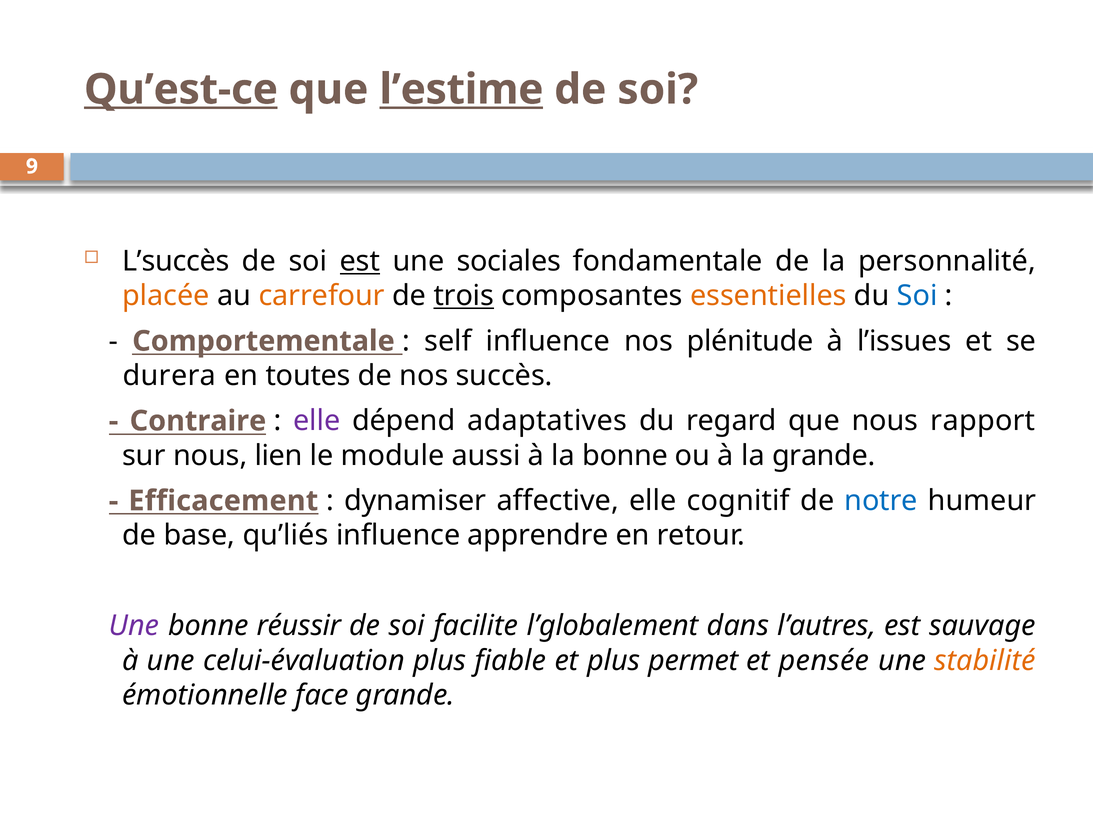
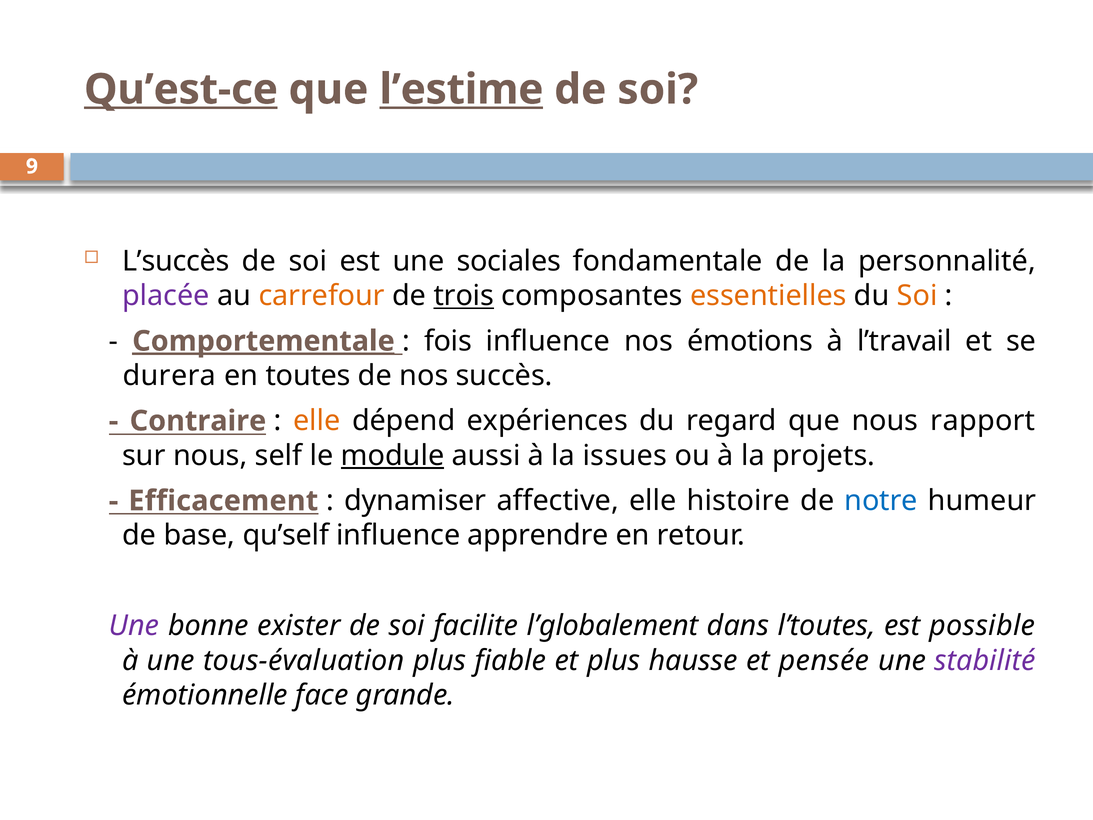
est underline: present -> none (360, 261)
placée colour: orange -> purple (166, 296)
Soi colour: blue -> orange (917, 296)
Comportementale underline: none -> present (263, 341)
self: self -> fois (448, 341)
plénitude: plénitude -> émotions (750, 341)
l’issues: l’issues -> l’travail (904, 341)
elle colour: purple -> orange (317, 421)
adaptatives: adaptatives -> expériences (547, 421)
lien: lien -> self (279, 455)
module underline: none -> present (393, 455)
la bonne: bonne -> issues (625, 455)
la grande: grande -> projets (824, 455)
cognitif: cognitif -> histoire (738, 501)
qu’liés: qu’liés -> qu’self (286, 535)
réussir: réussir -> exister (299, 626)
l’autres: l’autres -> l’toutes (827, 626)
sauvage: sauvage -> possible (982, 626)
celui-évaluation: celui-évaluation -> tous-évaluation (304, 660)
permet: permet -> hausse (693, 660)
stabilité colour: orange -> purple (985, 660)
